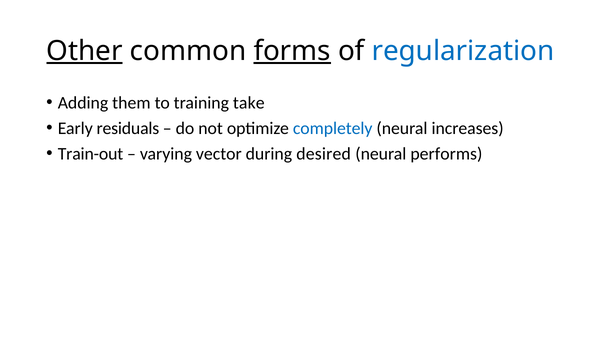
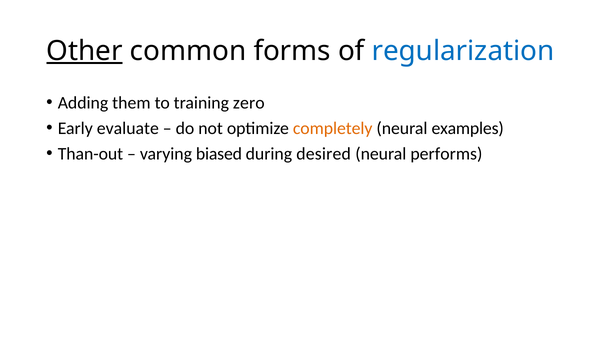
forms underline: present -> none (292, 51)
take: take -> zero (249, 103)
residuals: residuals -> evaluate (128, 128)
completely colour: blue -> orange (333, 128)
increases: increases -> examples (468, 128)
Train-out: Train-out -> Than-out (90, 154)
vector: vector -> biased (219, 154)
